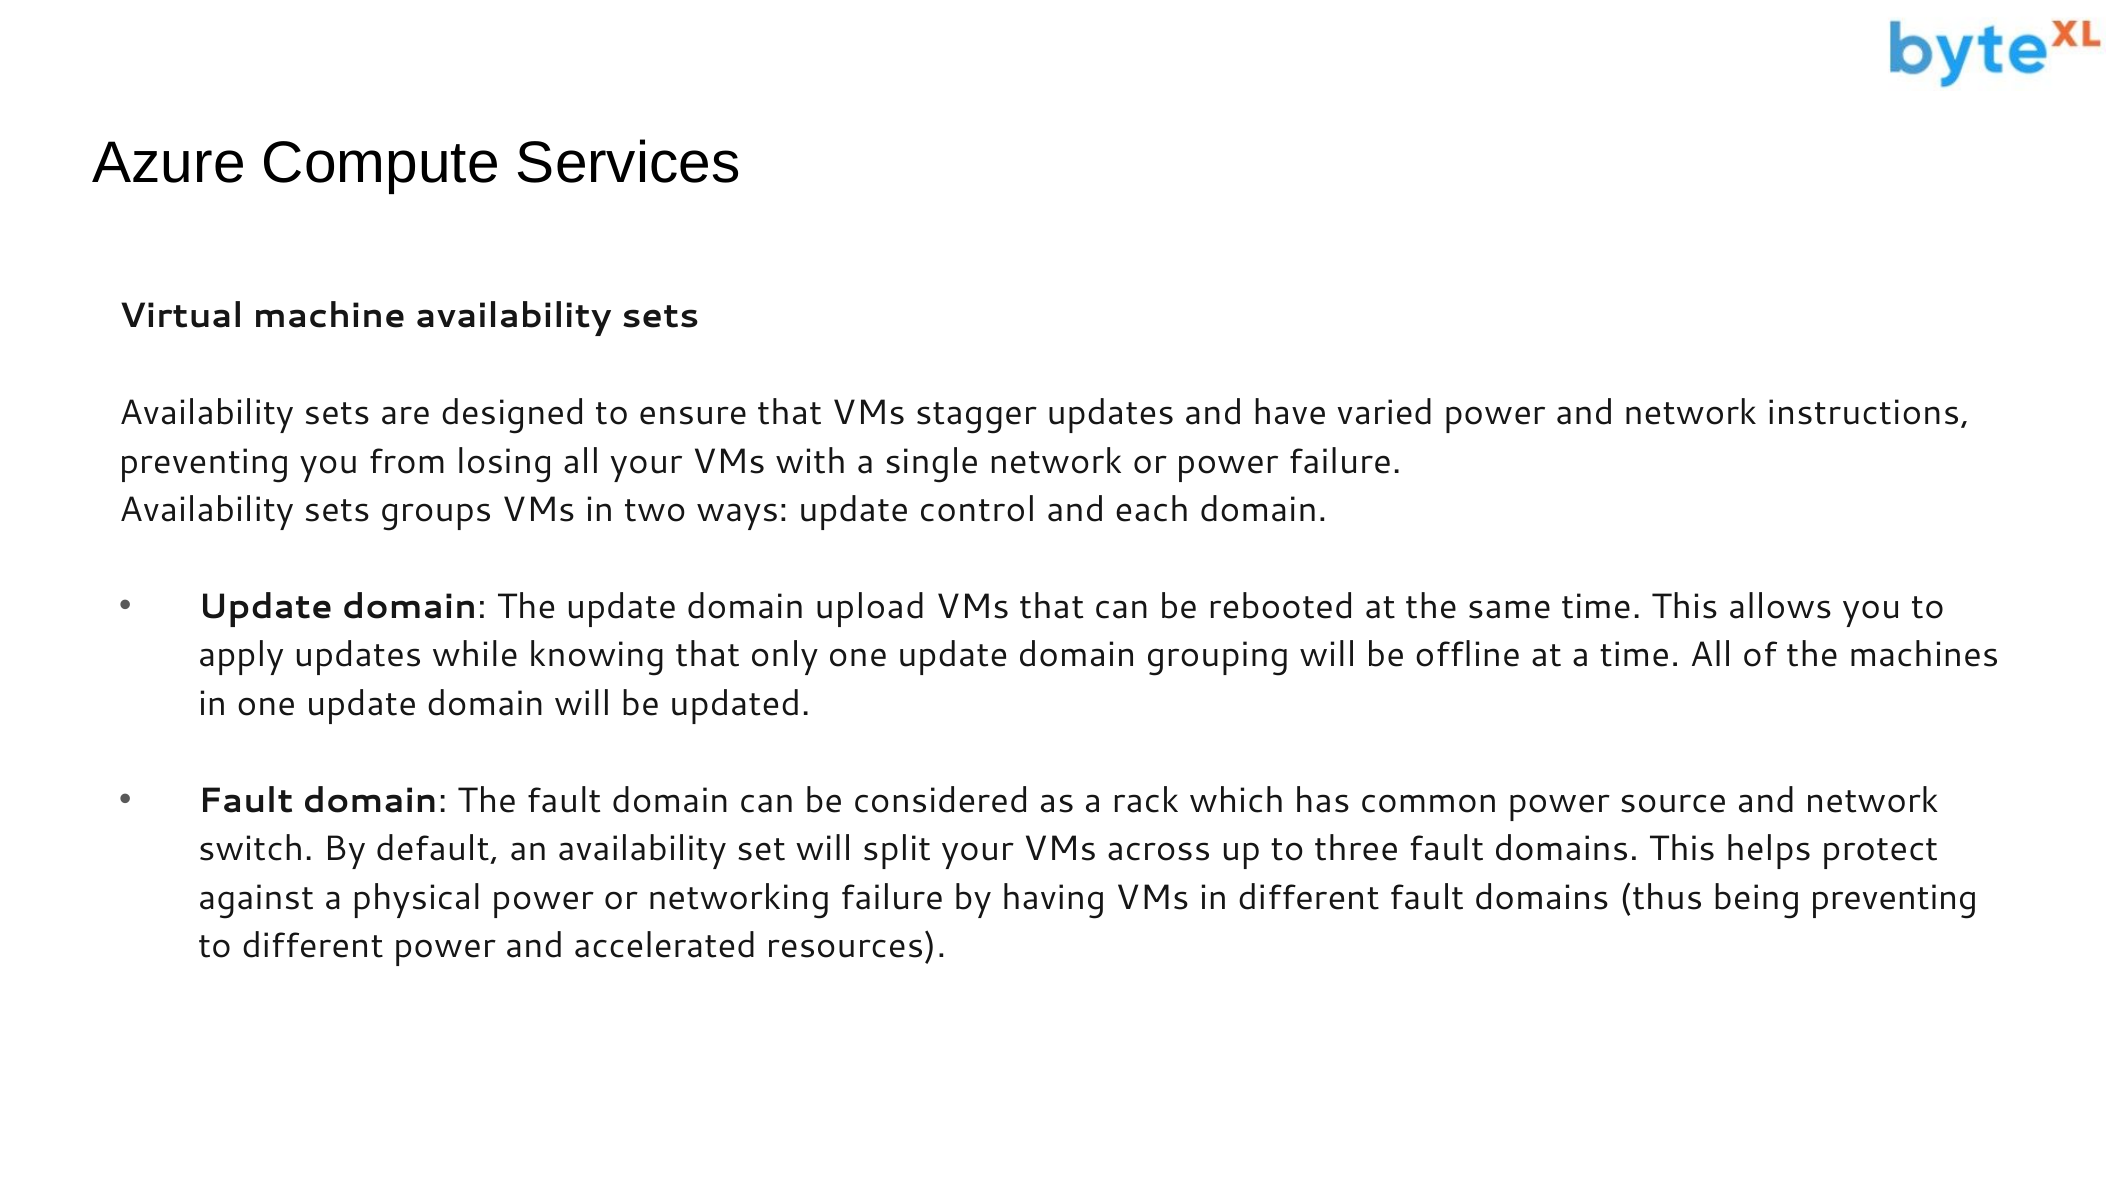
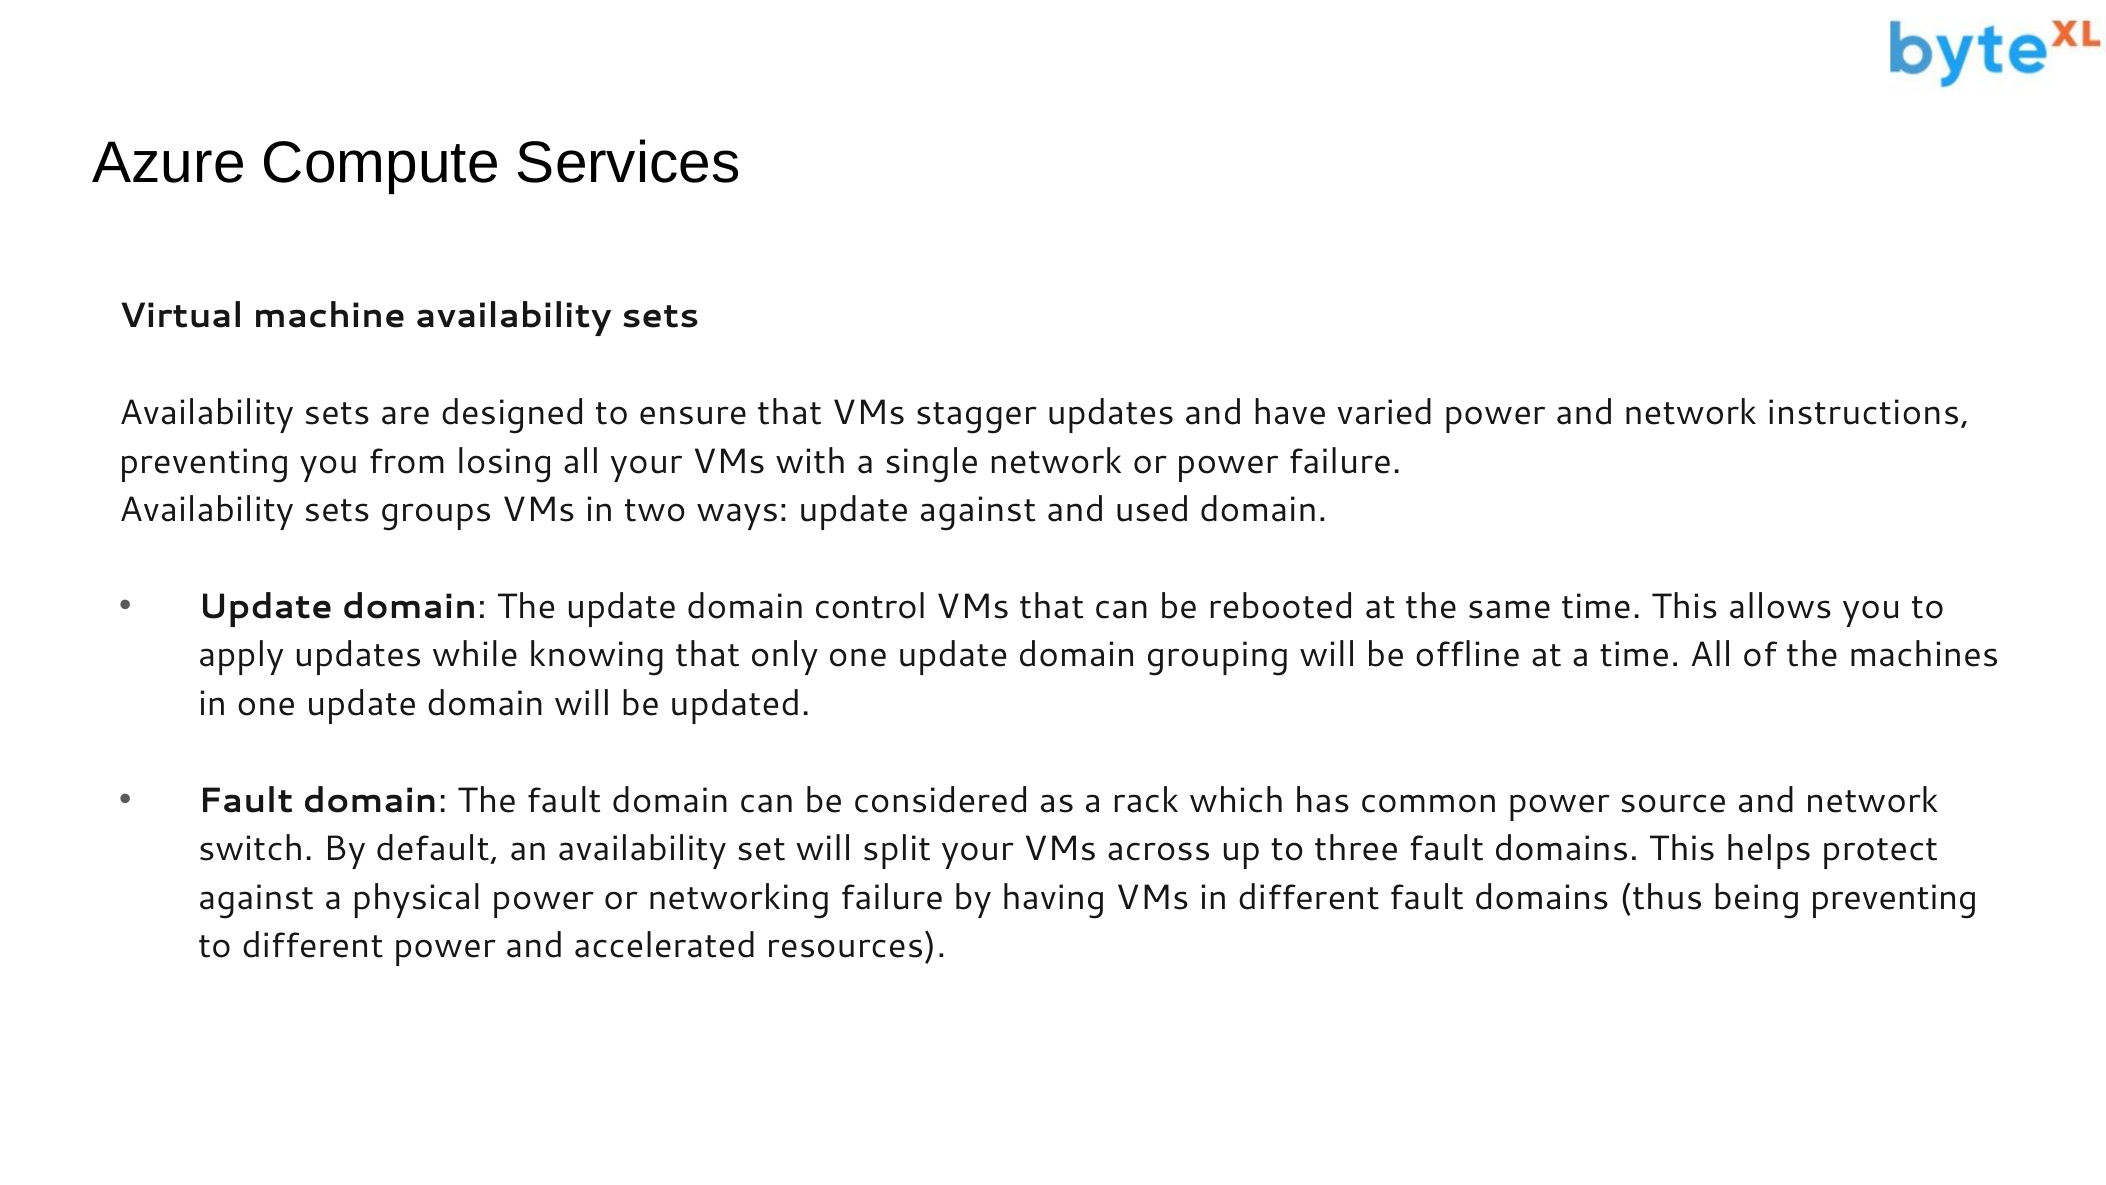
update control: control -> against (978, 510)
each: each -> used (1152, 510)
upload: upload -> control (870, 607)
